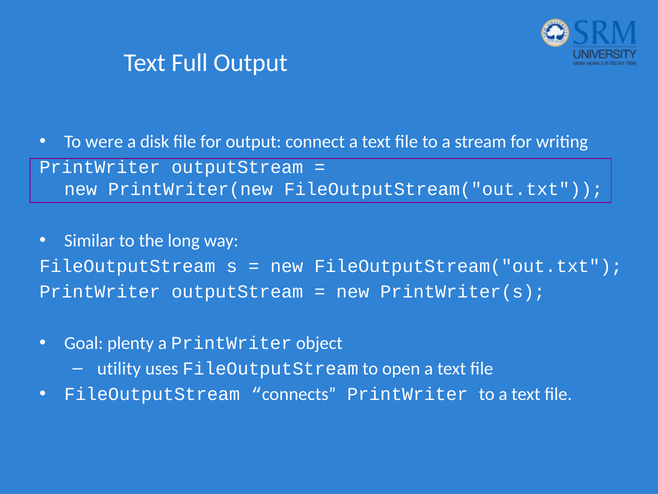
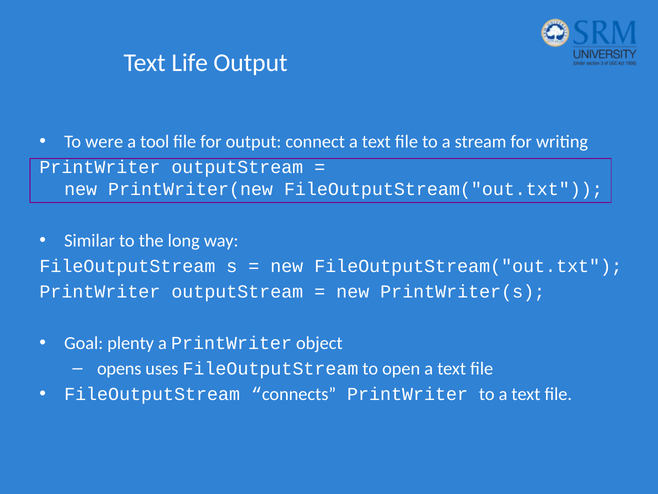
Full: Full -> Life (190, 63)
disk: disk -> tool (155, 142)
utility: utility -> opens (119, 368)
